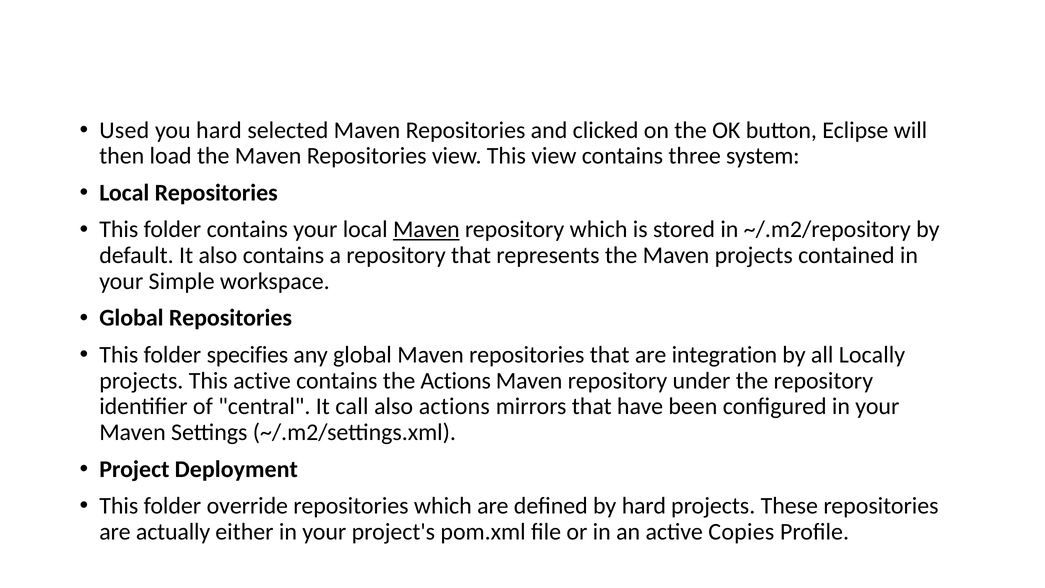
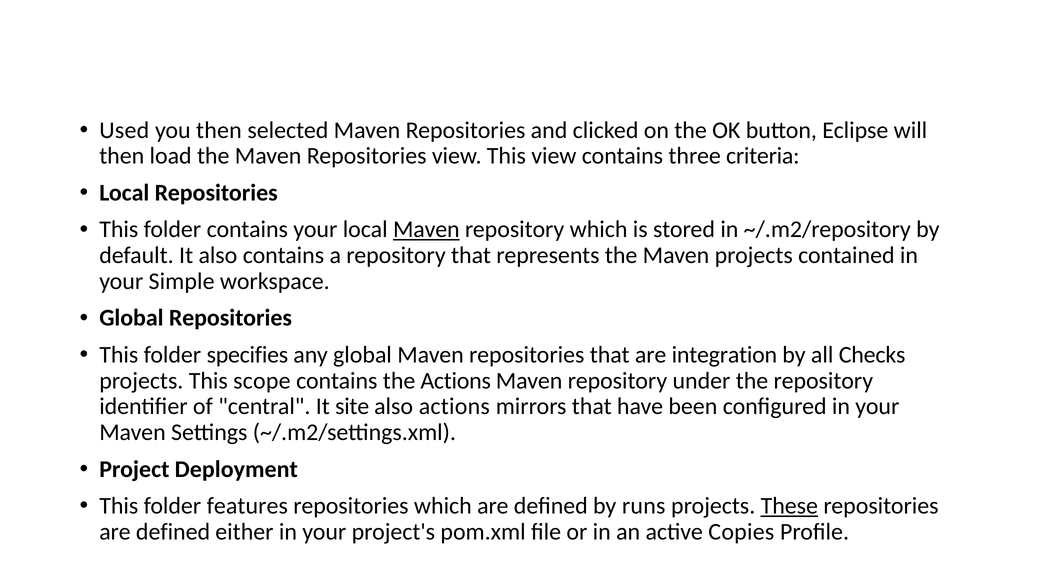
you hard: hard -> then (219, 130)
system: system -> criteria (763, 156)
Locally: Locally -> Checks (872, 355)
This active: active -> scope (262, 381)
call: call -> site (352, 406)
override: override -> features (247, 506)
by hard: hard -> runs (644, 506)
These underline: none -> present (789, 506)
actually: actually -> defined (173, 532)
